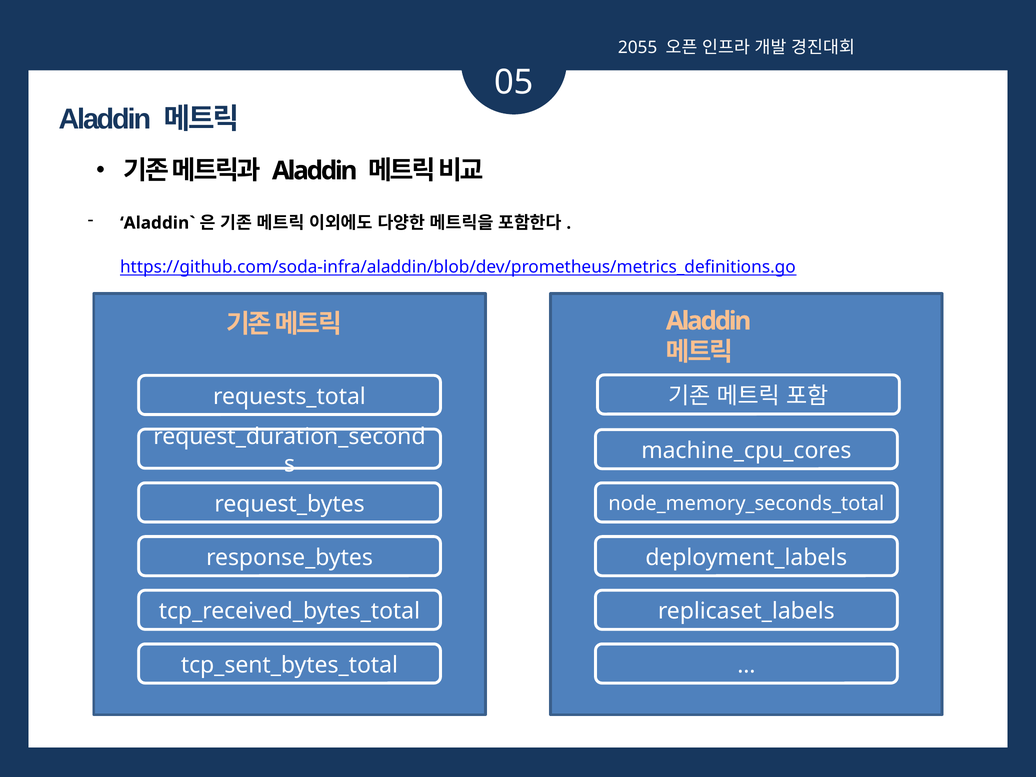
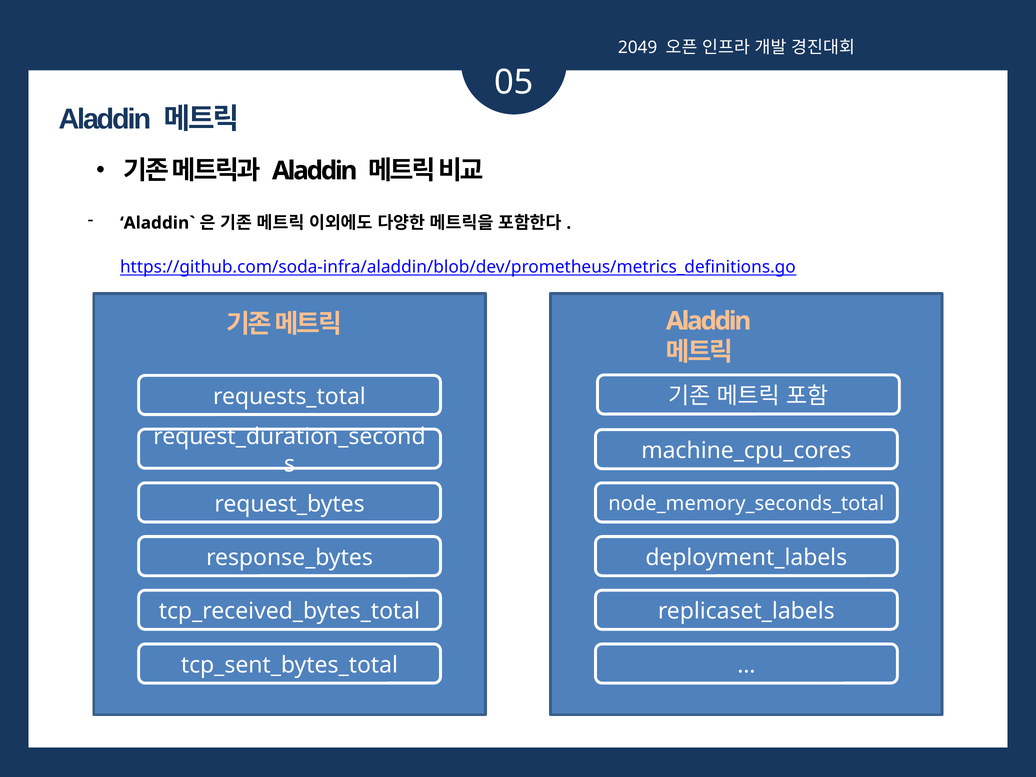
2055: 2055 -> 2049 (638, 47)
